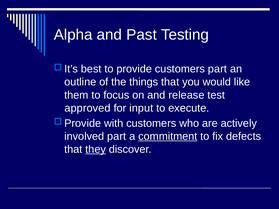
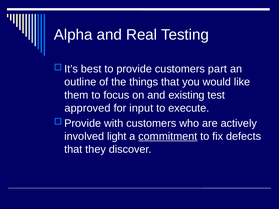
Past: Past -> Real (142, 35)
release: release -> existing (187, 95)
involved part: part -> light (117, 136)
they underline: present -> none (96, 149)
